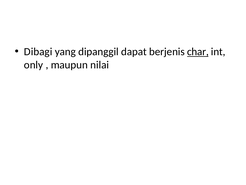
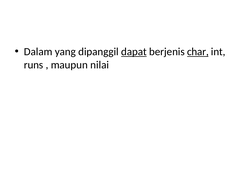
Dibagi: Dibagi -> Dalam (38, 52)
dapat underline: none -> present (134, 52)
only: only -> runs (34, 65)
